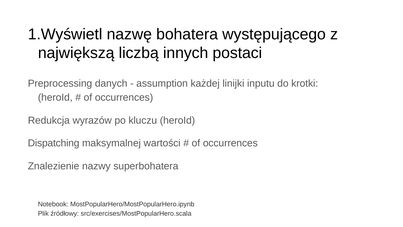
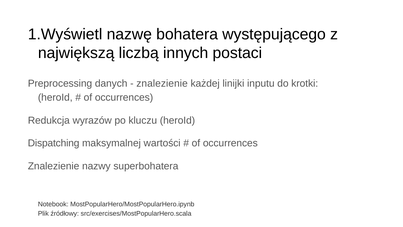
assumption: assumption -> znalezienie (162, 84)
